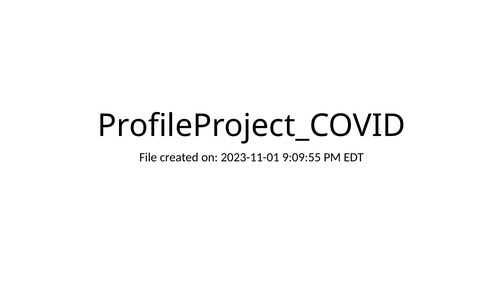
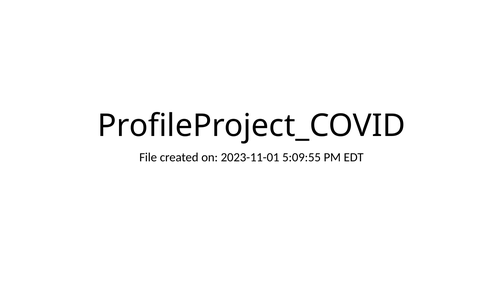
9:09:55: 9:09:55 -> 5:09:55 (302, 157)
